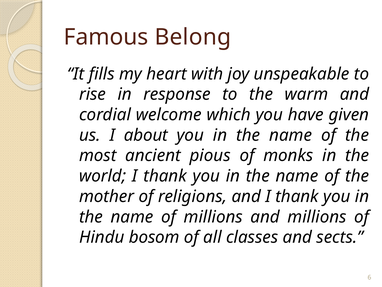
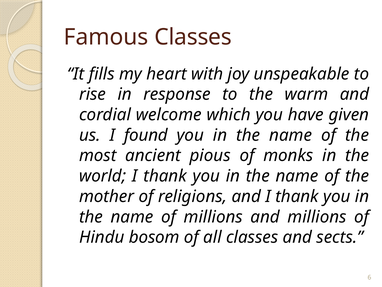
Famous Belong: Belong -> Classes (193, 37)
about: about -> found (146, 135)
